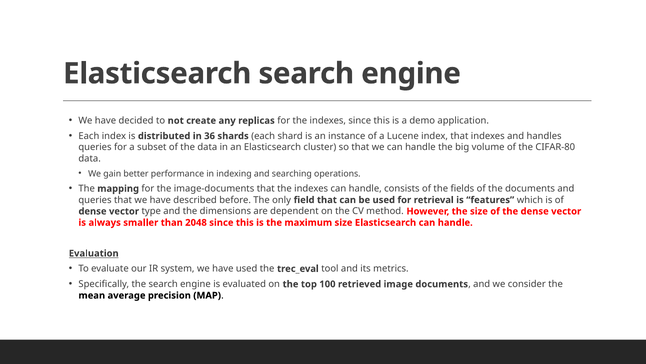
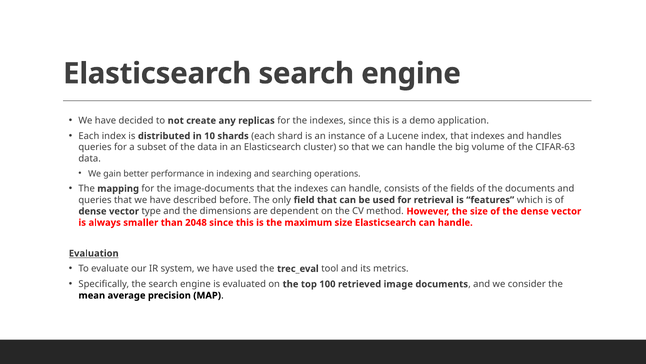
36: 36 -> 10 (210, 136)
CIFAR-80: CIFAR-80 -> CIFAR-63 (555, 147)
